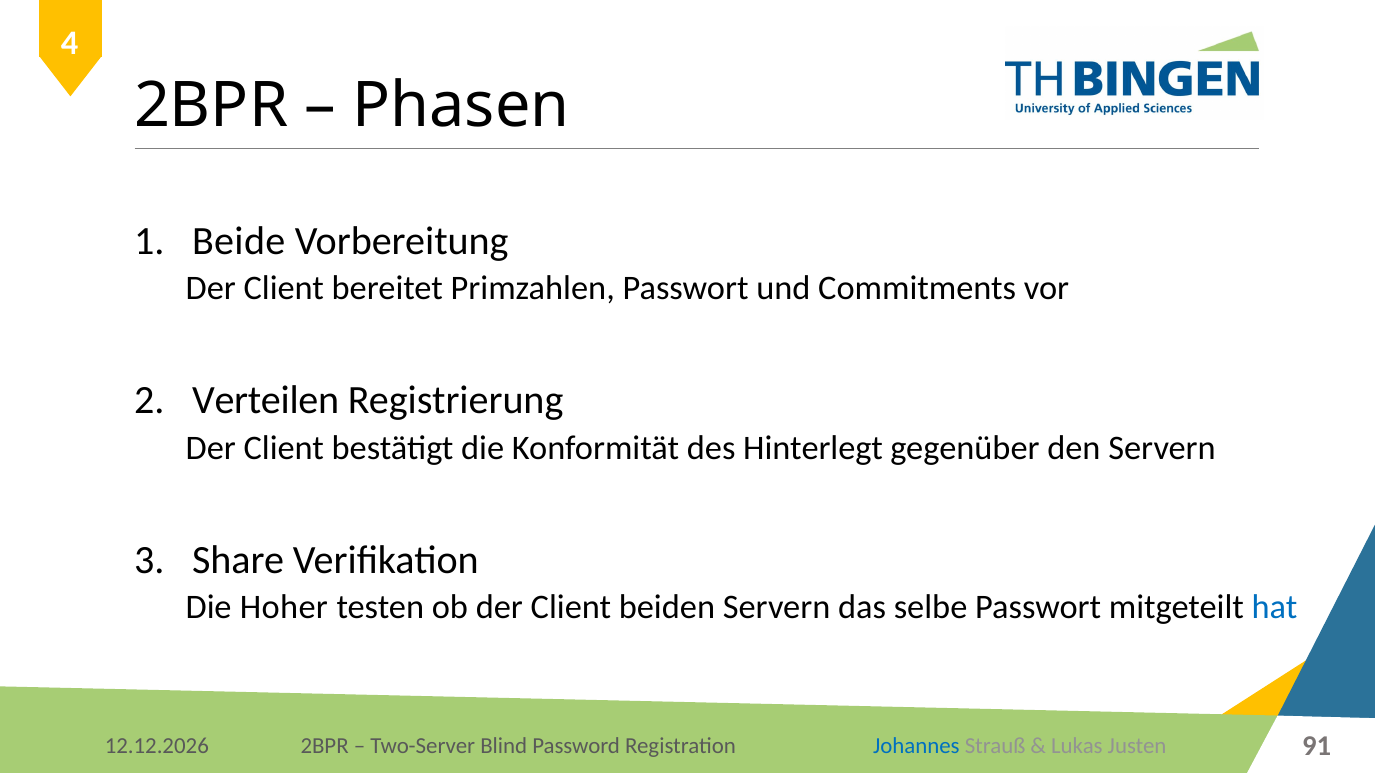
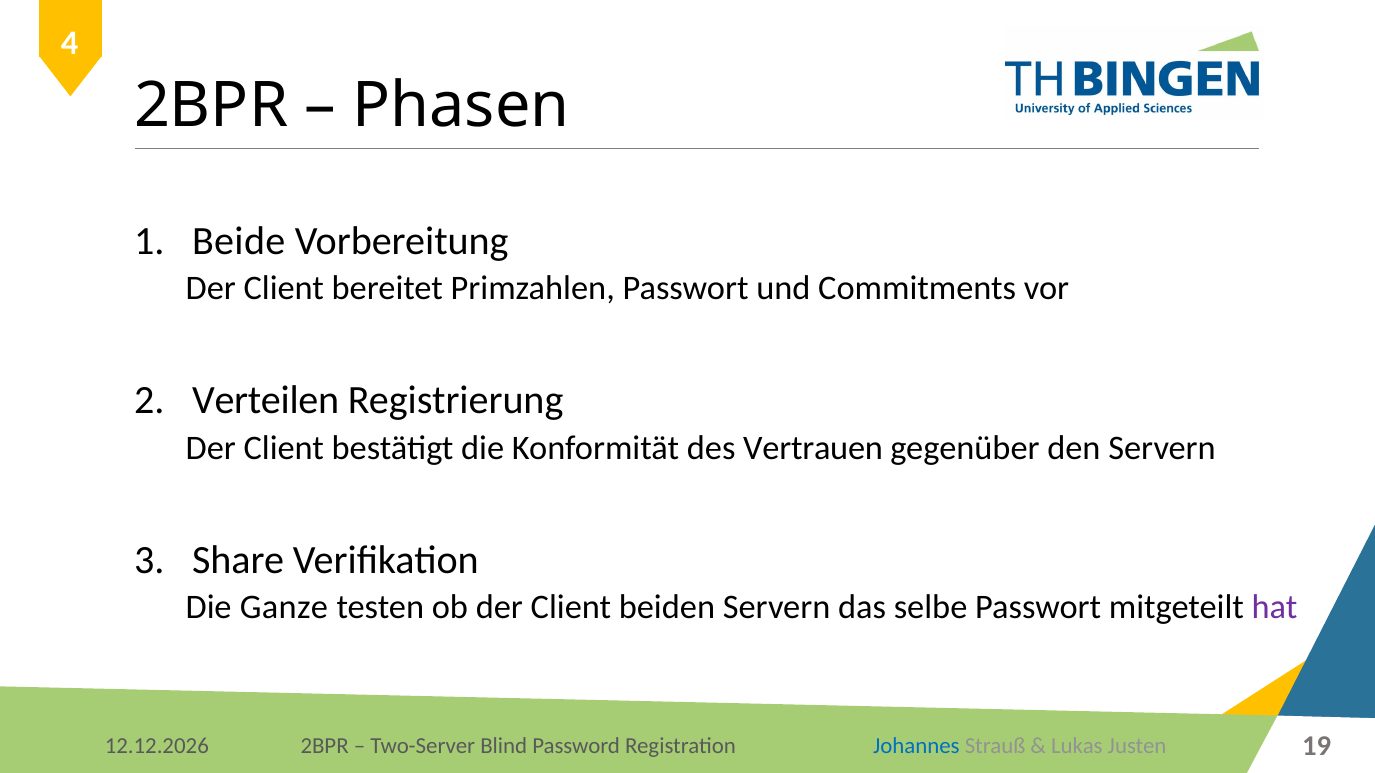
Hinterlegt: Hinterlegt -> Vertrauen (813, 448)
Hoher: Hoher -> Ganze (284, 608)
hat colour: blue -> purple (1275, 608)
91: 91 -> 19 (1317, 746)
